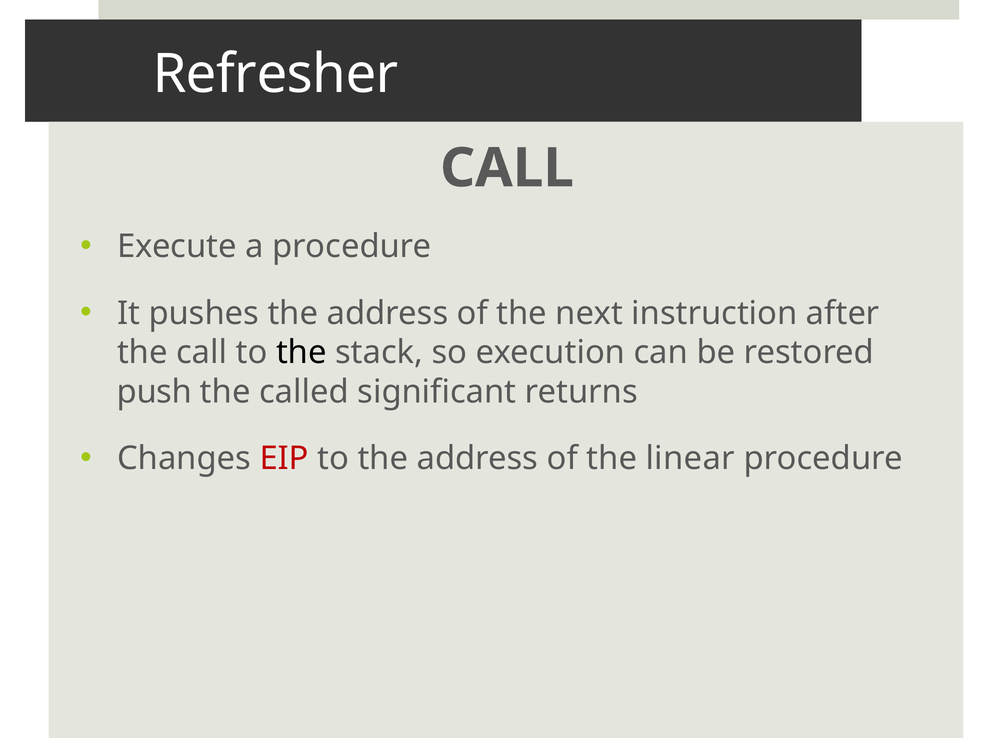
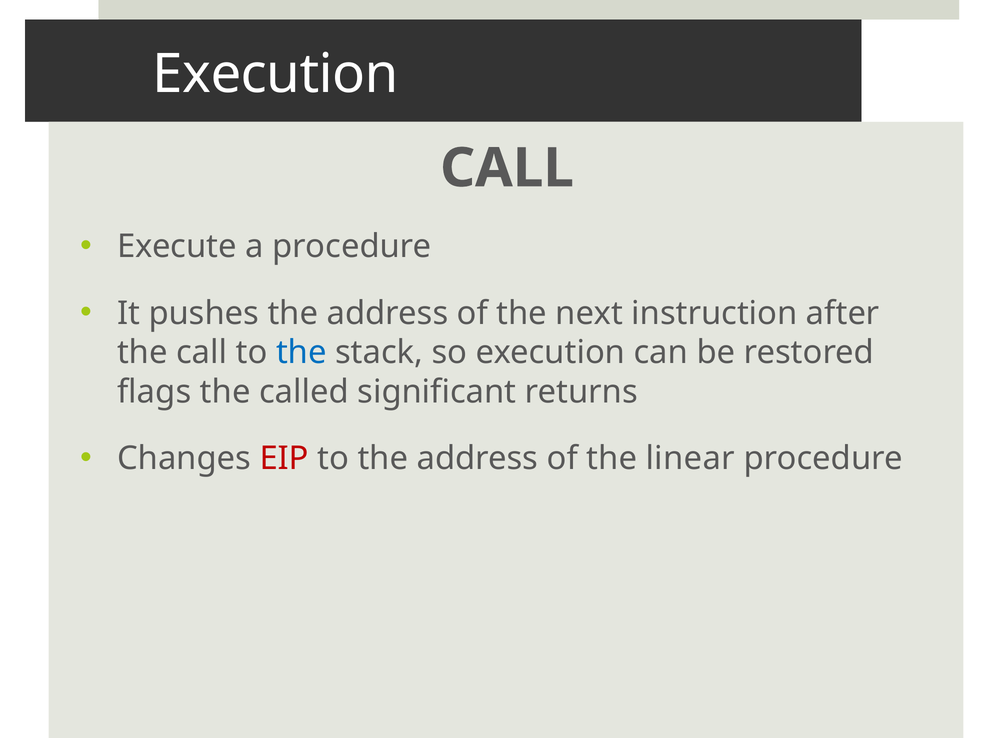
Refresher: Refresher -> Execution (276, 74)
the colour: black -> blue (301, 353)
push: push -> flags (154, 392)
